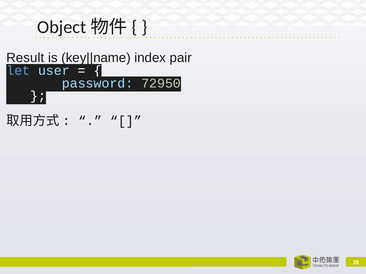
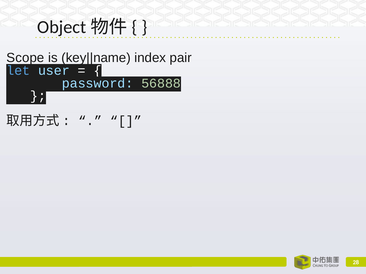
Result: Result -> Scope (25, 58)
72950: 72950 -> 56888 (161, 83)
